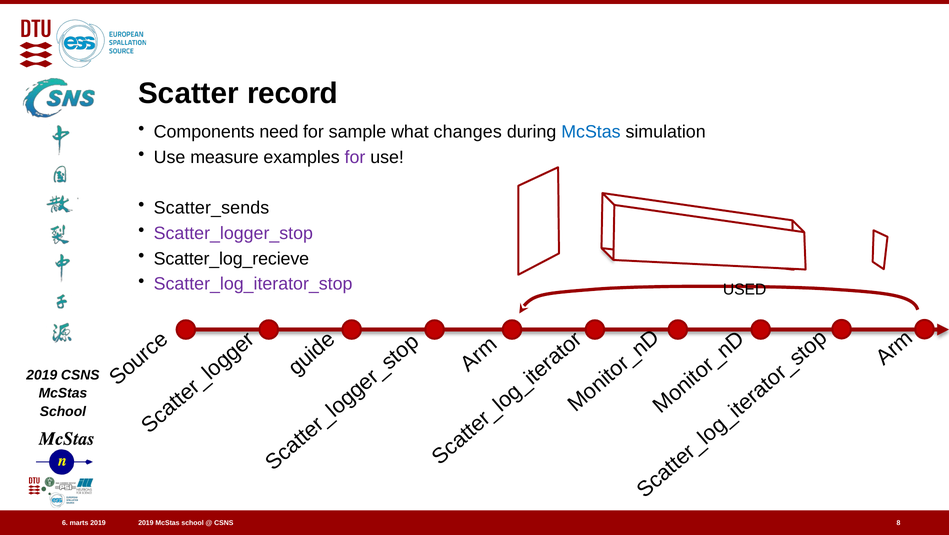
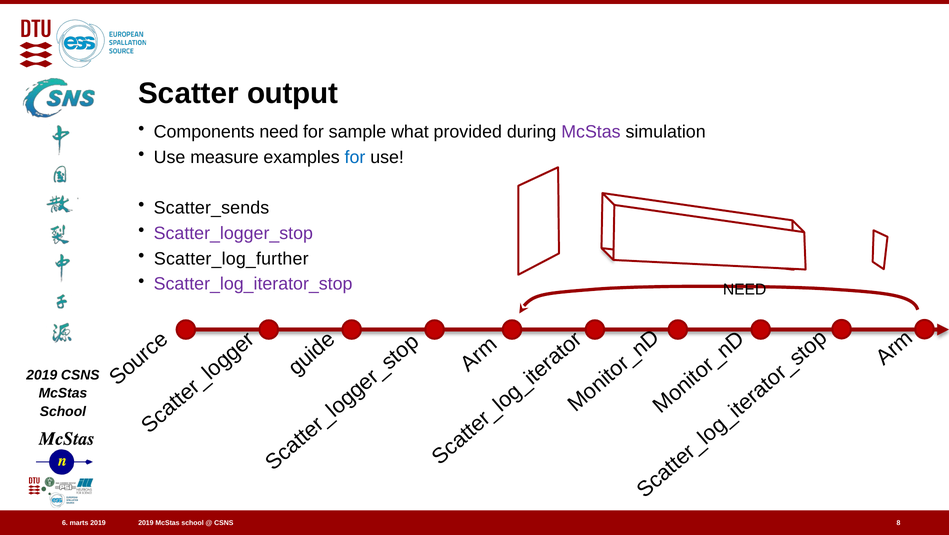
record: record -> output (293, 93)
changes: changes -> provided (468, 132)
McStas colour: blue -> purple (591, 132)
for colour: purple -> blue (355, 157)
Scatter_log_recieve: Scatter_log_recieve -> Scatter_log_further (231, 258)
USED: USED -> NEED (745, 289)
